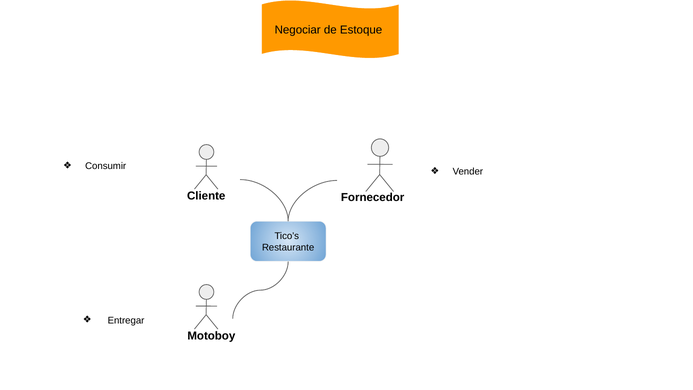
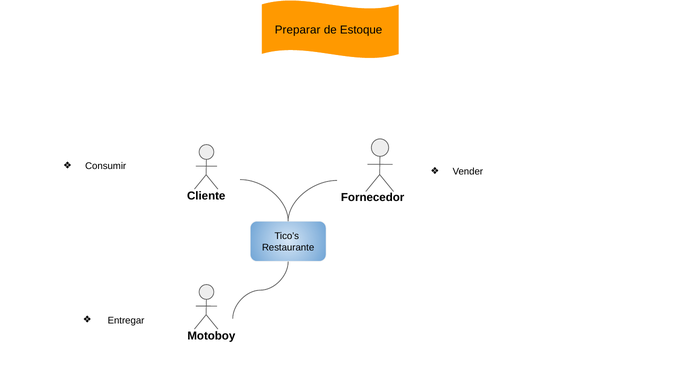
Negociar: Negociar -> Preparar (298, 30)
